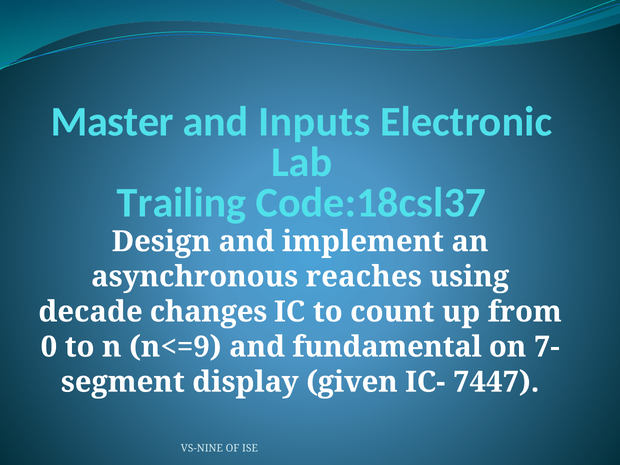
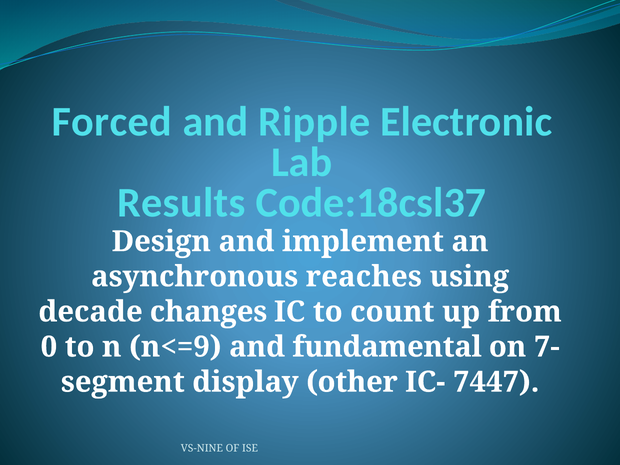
Master: Master -> Forced (112, 122)
Inputs: Inputs -> Ripple (314, 122)
Trailing: Trailing -> Results (181, 203)
given: given -> other (352, 382)
